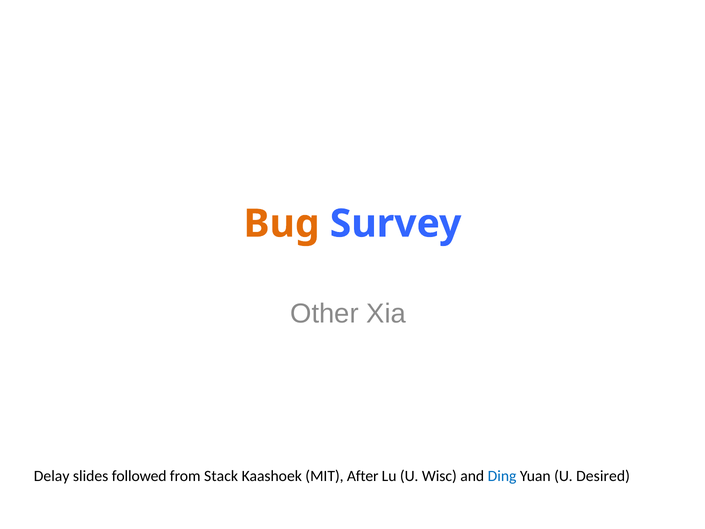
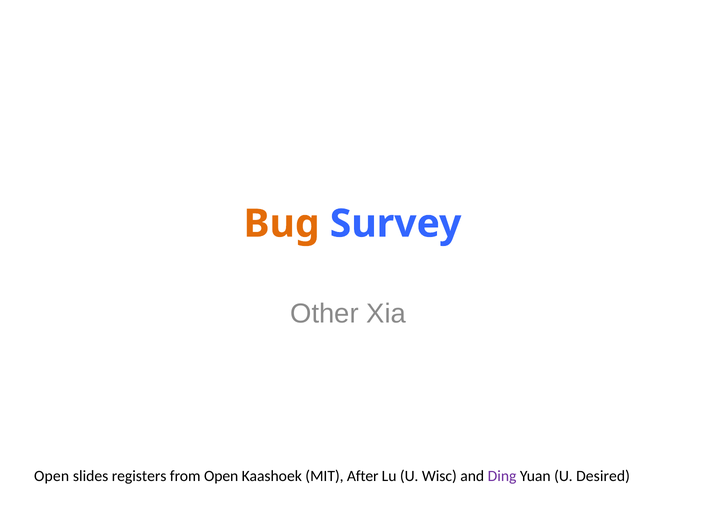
Delay: Delay -> Open (52, 476)
followed: followed -> registers (139, 476)
from Stack: Stack -> Open (221, 476)
Ding colour: blue -> purple (502, 476)
